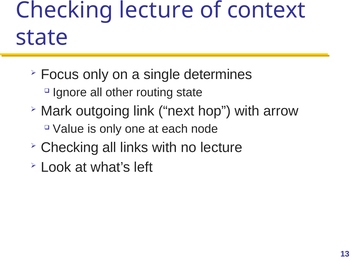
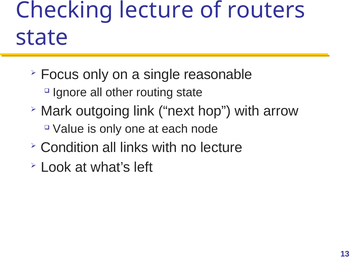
context: context -> routers (266, 10)
determines: determines -> reasonable (218, 74)
Checking: Checking -> Condition (70, 147)
